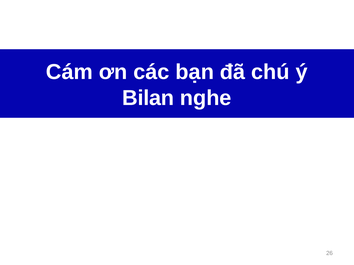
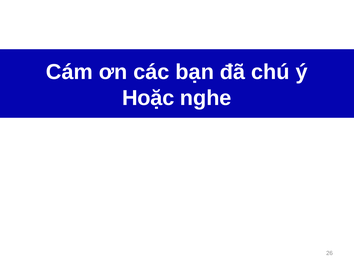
Bilan: Bilan -> Hoặc (148, 98)
